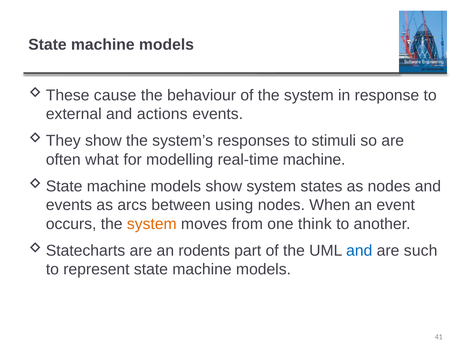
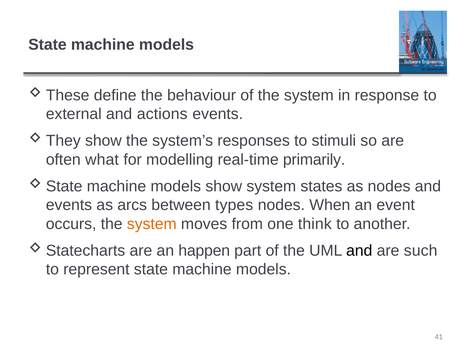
cause: cause -> define (115, 95)
real-time machine: machine -> primarily (314, 160)
using: using -> types (234, 205)
rodents: rodents -> happen (204, 251)
and colour: blue -> black (359, 251)
